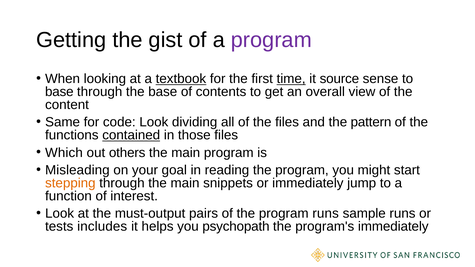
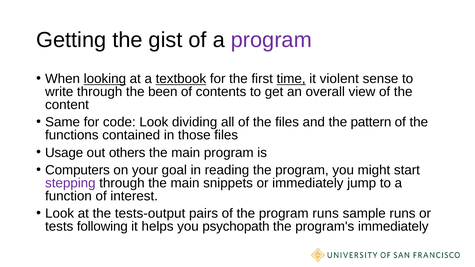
looking underline: none -> present (105, 79)
source: source -> violent (339, 79)
base: base -> write (59, 92)
the base: base -> been (163, 92)
contained underline: present -> none (131, 135)
Which: Which -> Usage (64, 153)
Misleading: Misleading -> Computers (77, 170)
stepping colour: orange -> purple (70, 183)
must-output: must-output -> tests-output (150, 214)
includes: includes -> following (102, 227)
